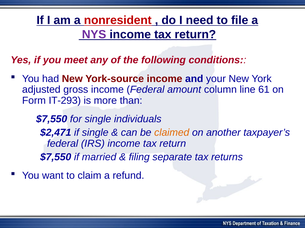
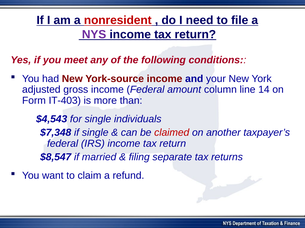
61: 61 -> 14 (264, 90)
IT-293: IT-293 -> IT-403 (65, 101)
$7,550: $7,550 -> $4,543 (52, 119)
$2,471: $2,471 -> $7,348 (56, 133)
claimed colour: orange -> red (172, 133)
$7,550: $7,550 -> $8,547 (56, 158)
